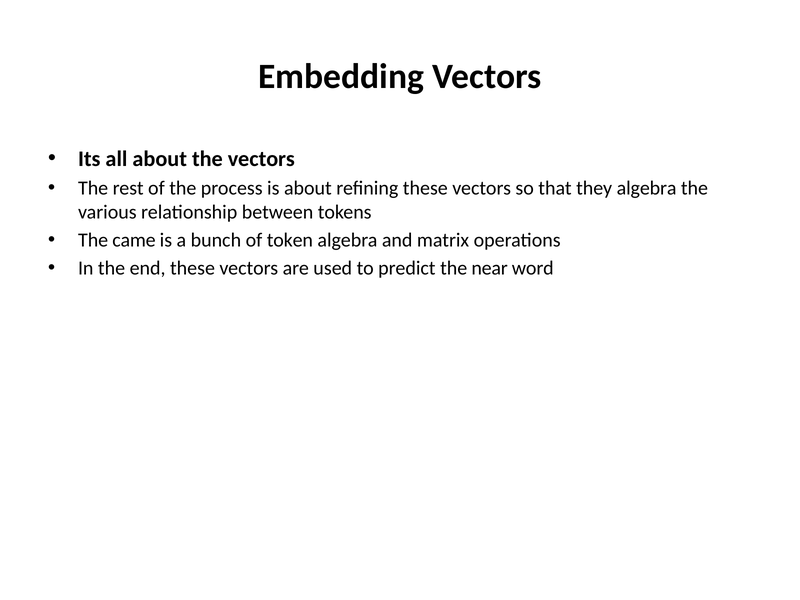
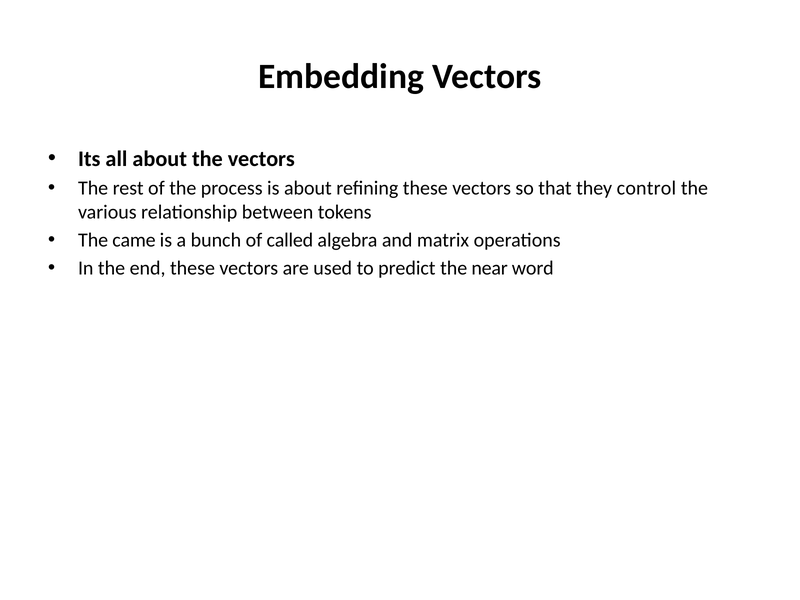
they algebra: algebra -> control (646, 188)
token: token -> called (290, 240)
